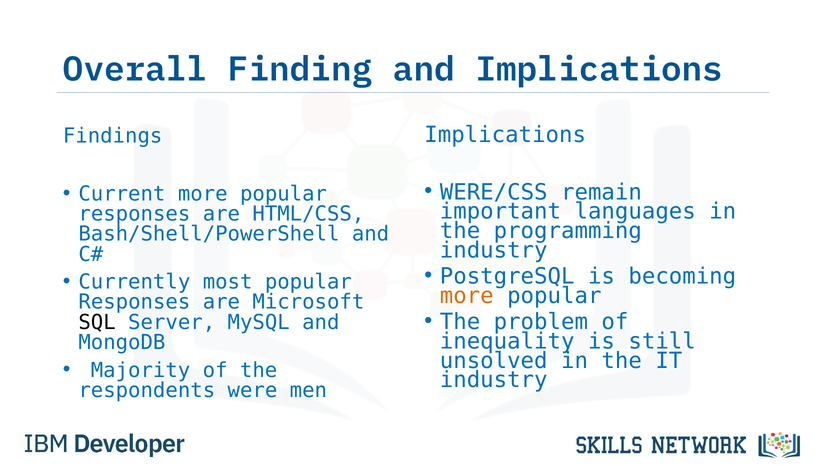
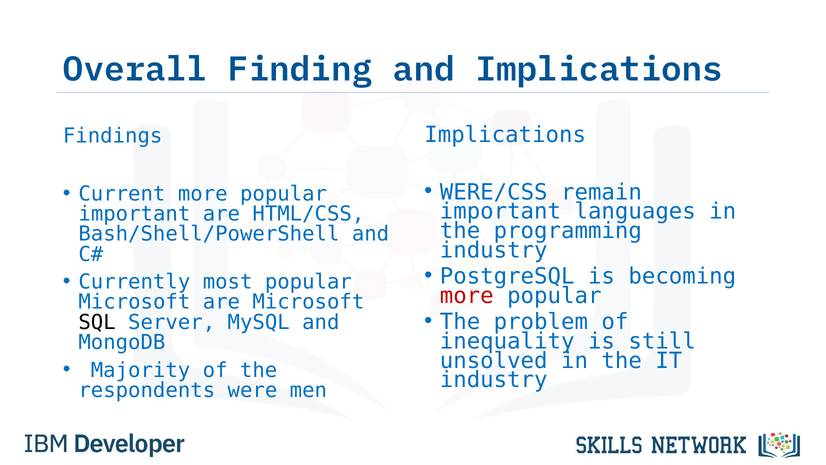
responses: responses -> important (134, 214)
more colour: orange -> red (467, 296)
Responses: Responses -> Microsoft (134, 302)
